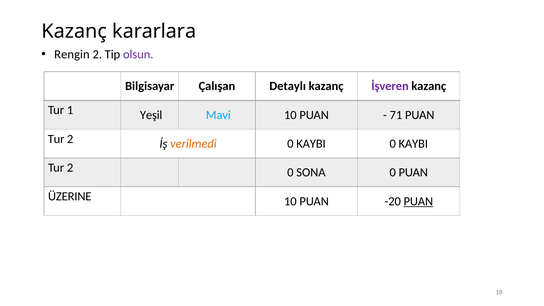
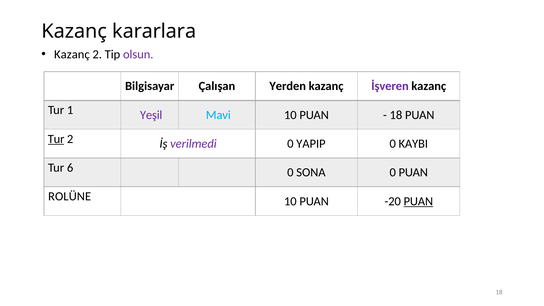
Rengin: Rengin -> Kazanç (72, 54)
Detaylı: Detaylı -> Yerden (288, 86)
Yeşil colour: black -> purple (151, 115)
71: 71 -> 18 (396, 115)
Tur underline: none -> present (56, 139)
verilmedi colour: orange -> purple (193, 144)
KAYBI: KAYBI -> YAPIP (311, 144)
2: 2 -> 6 (70, 168)
ÜZERINE: ÜZERINE -> ROLÜNE (70, 196)
